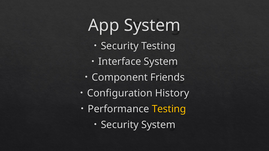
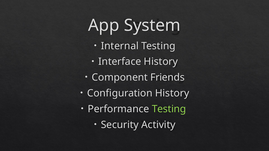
Security: Security -> Internal (120, 46)
Interface System: System -> History (161, 62)
Testing colour: yellow -> light green (169, 109)
Security System: System -> Activity (158, 125)
